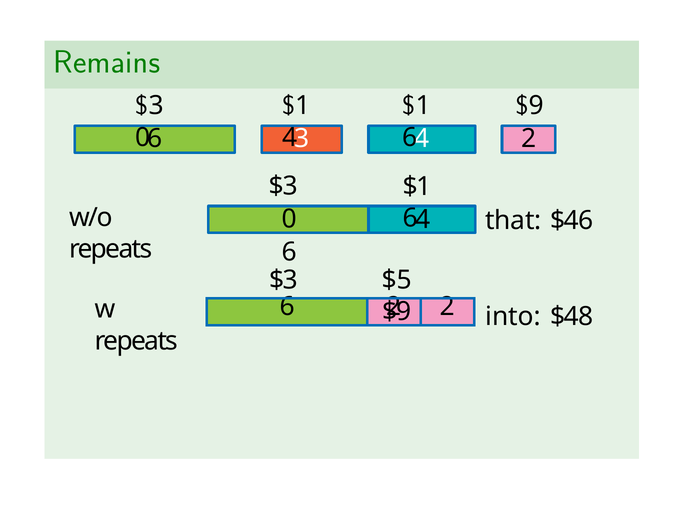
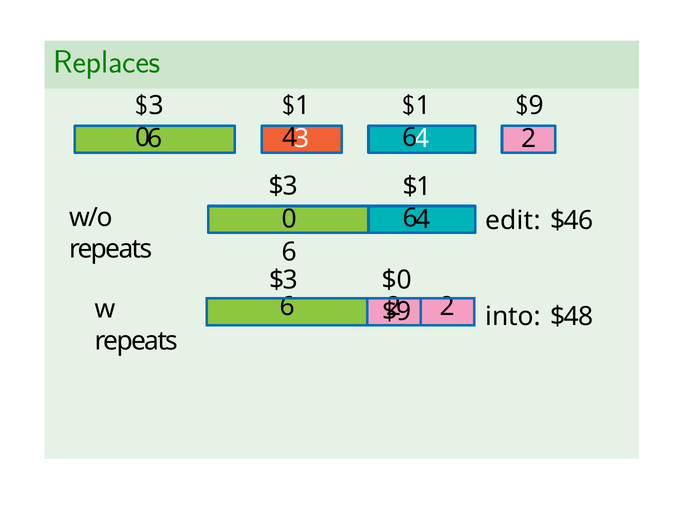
Remains: Remains -> Replaces (107, 62)
that: that -> edit (513, 220)
$5: $5 -> $0 (397, 280)
